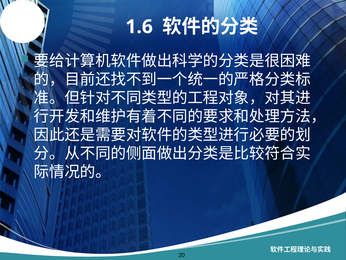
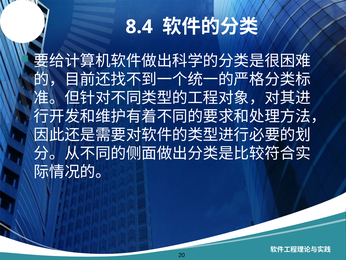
1.6: 1.6 -> 8.4 (139, 27)
